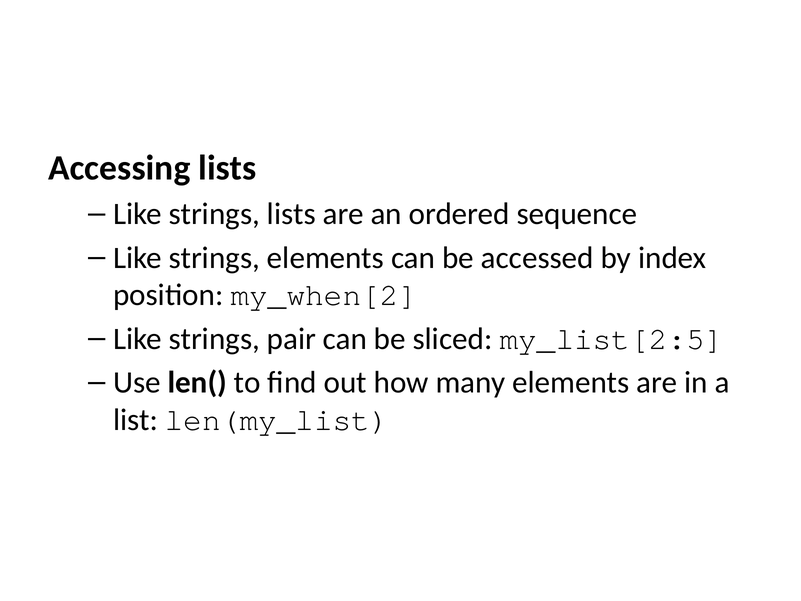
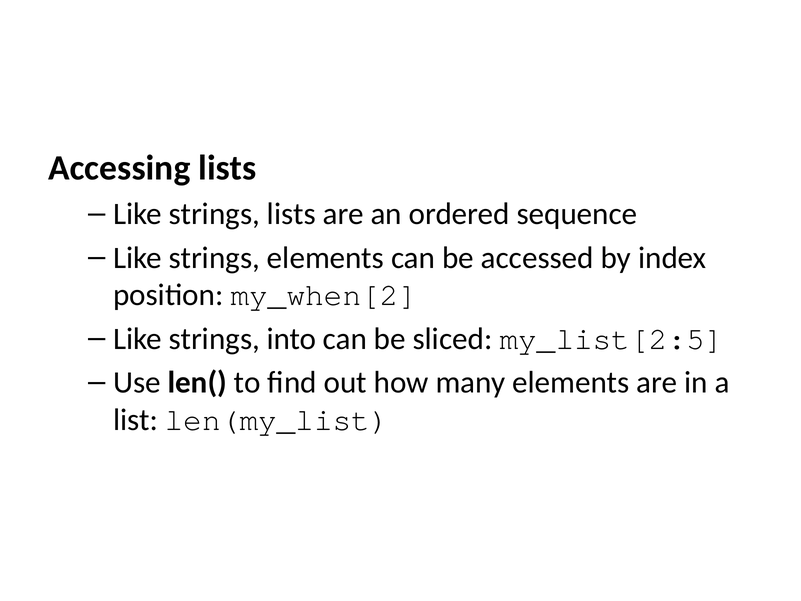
pair: pair -> into (292, 339)
